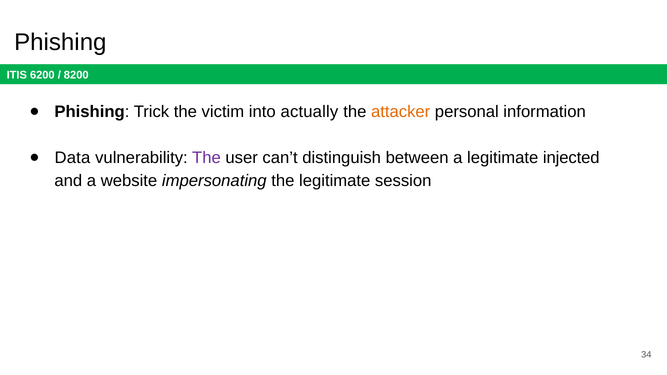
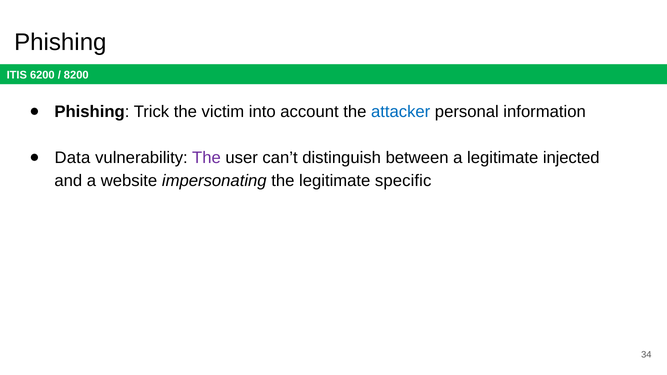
actually: actually -> account (309, 112)
attacker colour: orange -> blue (401, 112)
session: session -> specific (403, 181)
